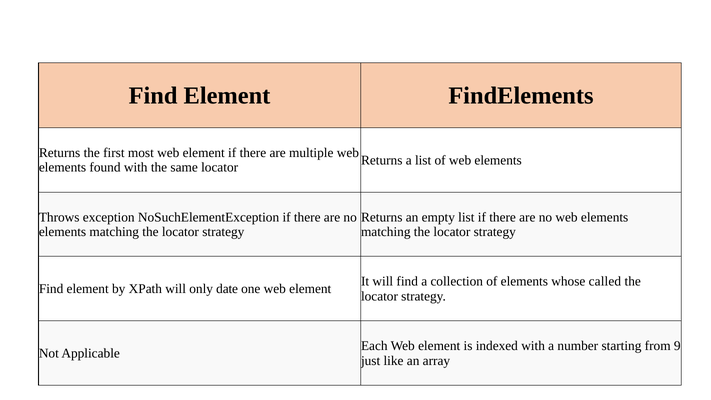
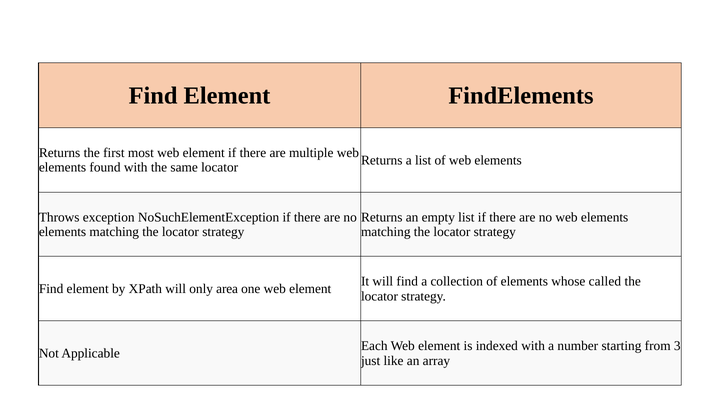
date: date -> area (227, 289)
9: 9 -> 3 (677, 346)
